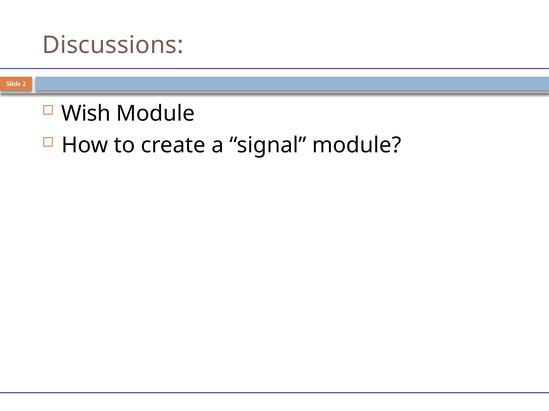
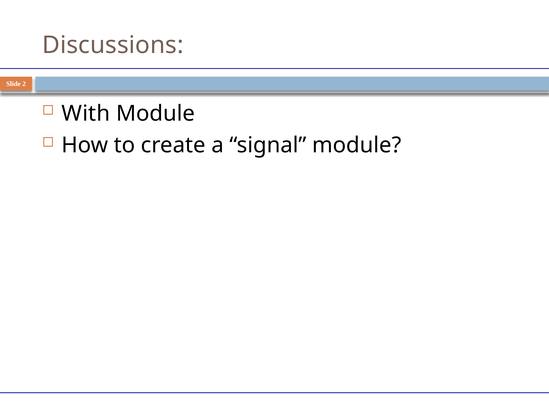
Wish: Wish -> With (86, 114)
